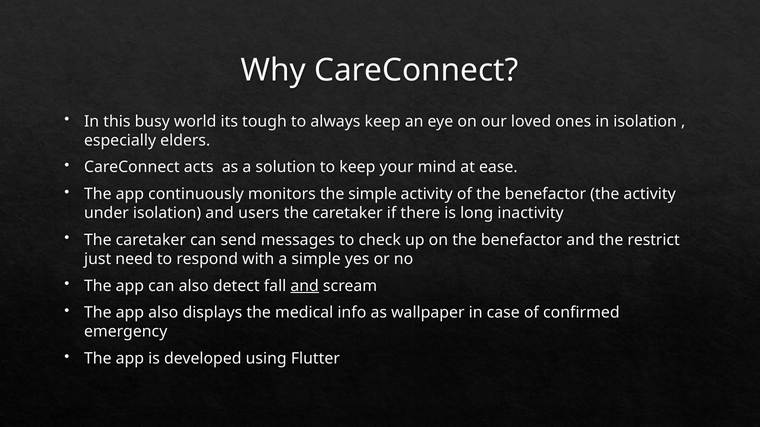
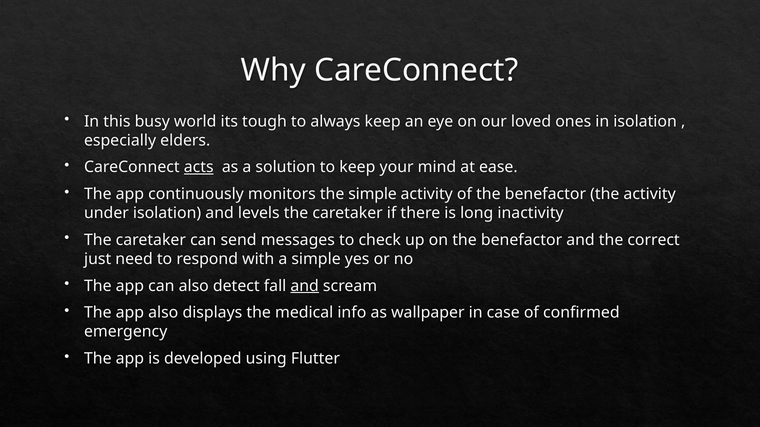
acts underline: none -> present (199, 167)
users: users -> levels (259, 213)
restrict: restrict -> correct (654, 240)
